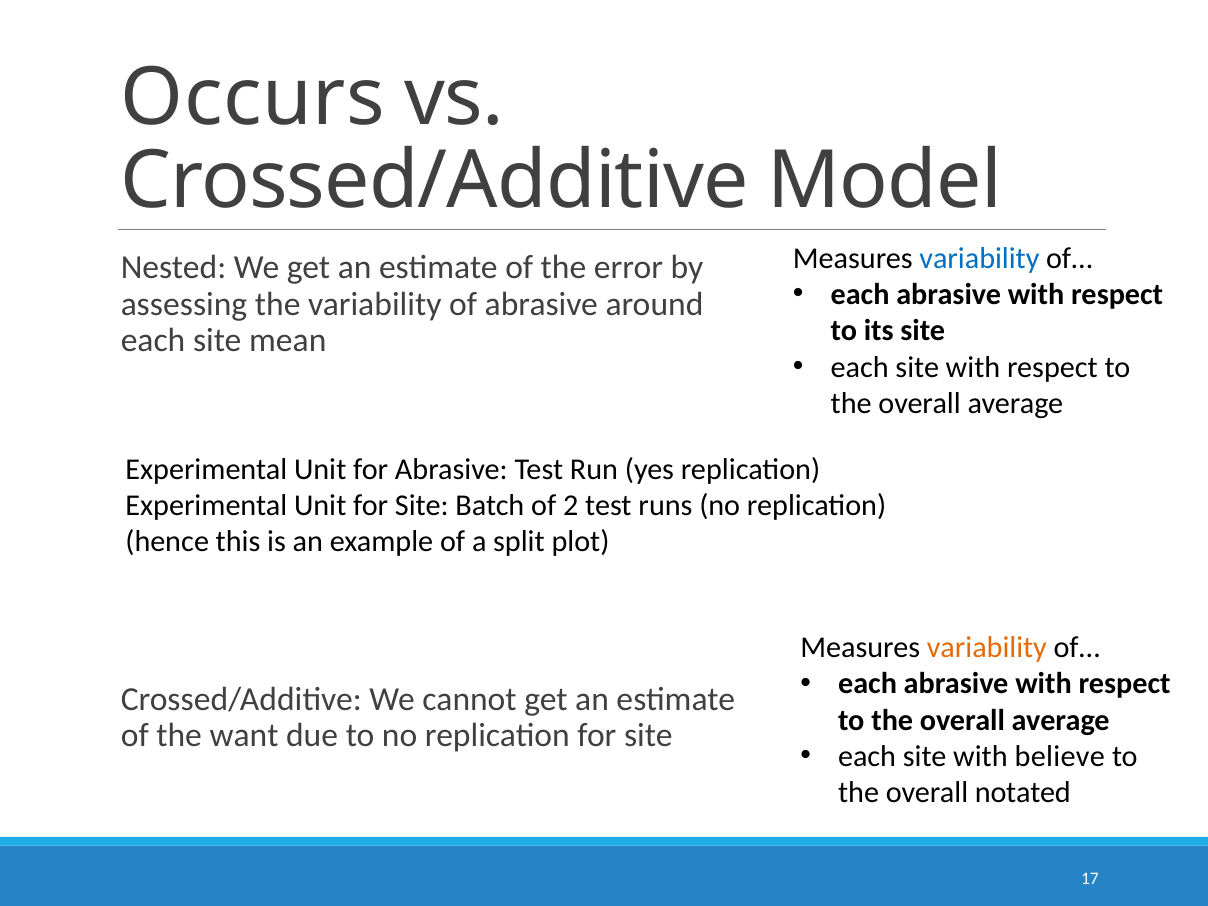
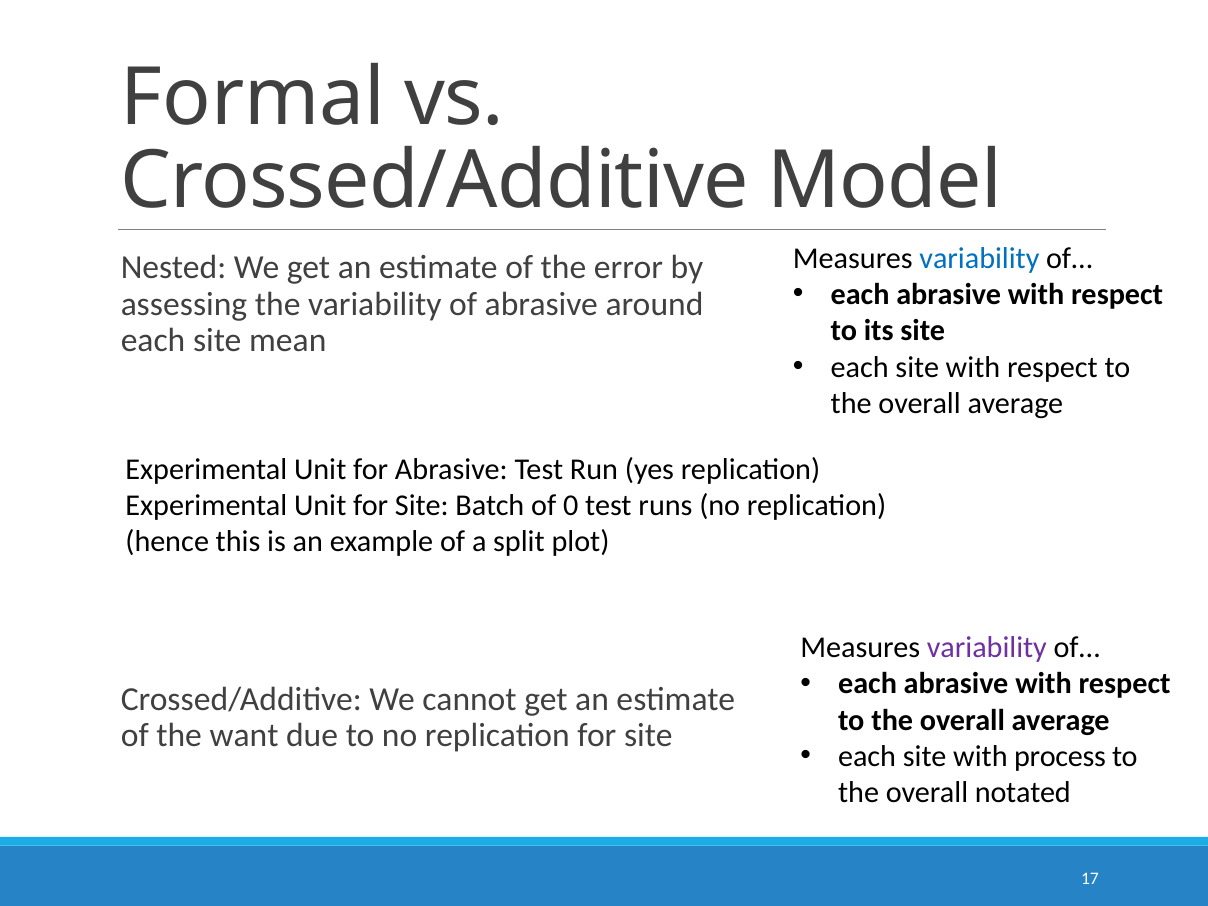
Occurs: Occurs -> Formal (253, 98)
2: 2 -> 0 (571, 505)
variability colour: orange -> purple (987, 648)
believe: believe -> process (1060, 756)
